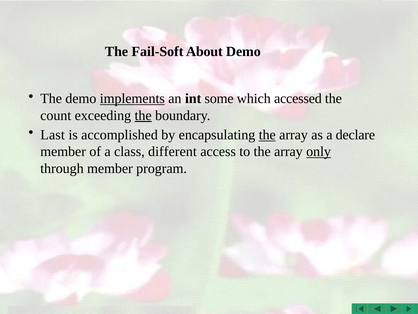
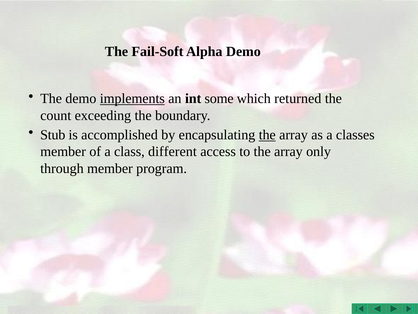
About: About -> Alpha (204, 51)
accessed: accessed -> returned (298, 99)
the underline: present -> none (143, 115)
Last: Last -> Stub (53, 135)
declare: declare -> classes (355, 135)
only underline: present -> none (319, 151)
